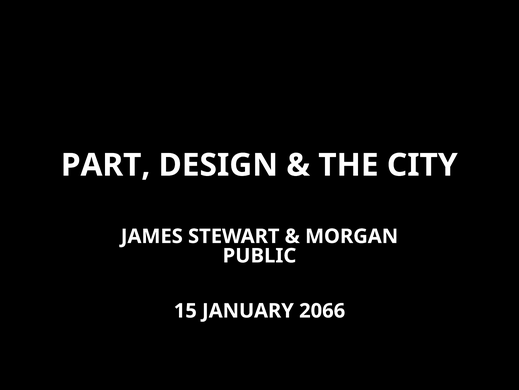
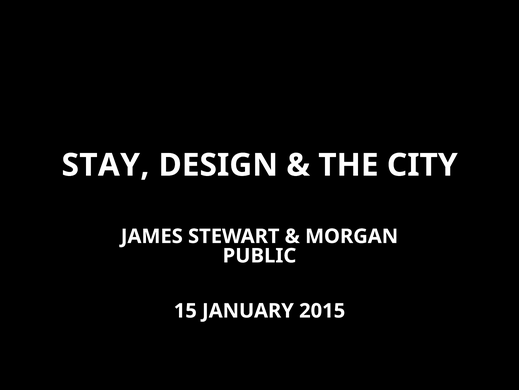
PART: PART -> STAY (105, 165)
2066: 2066 -> 2015 (322, 310)
